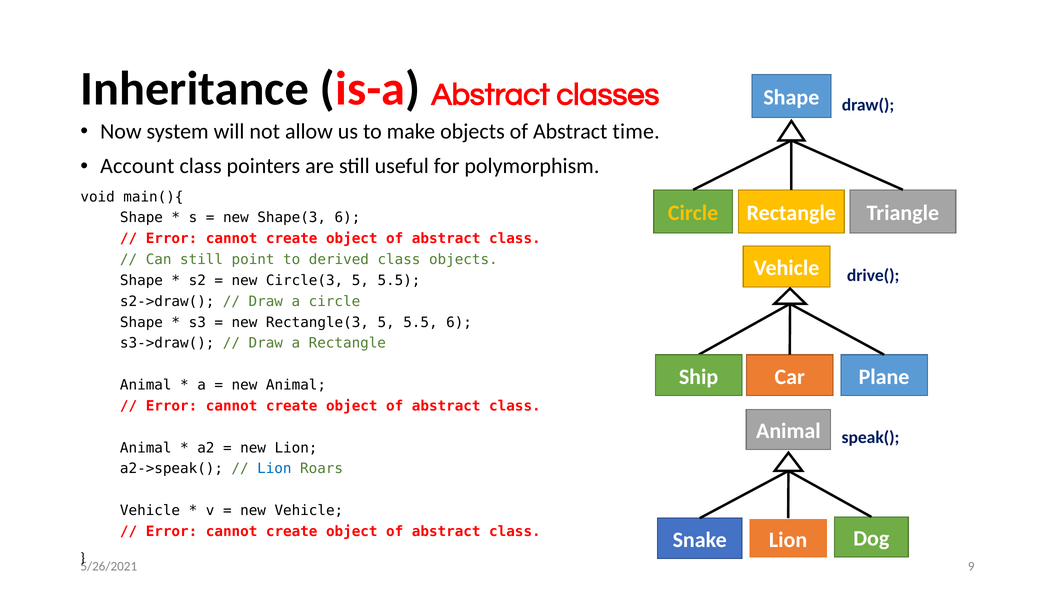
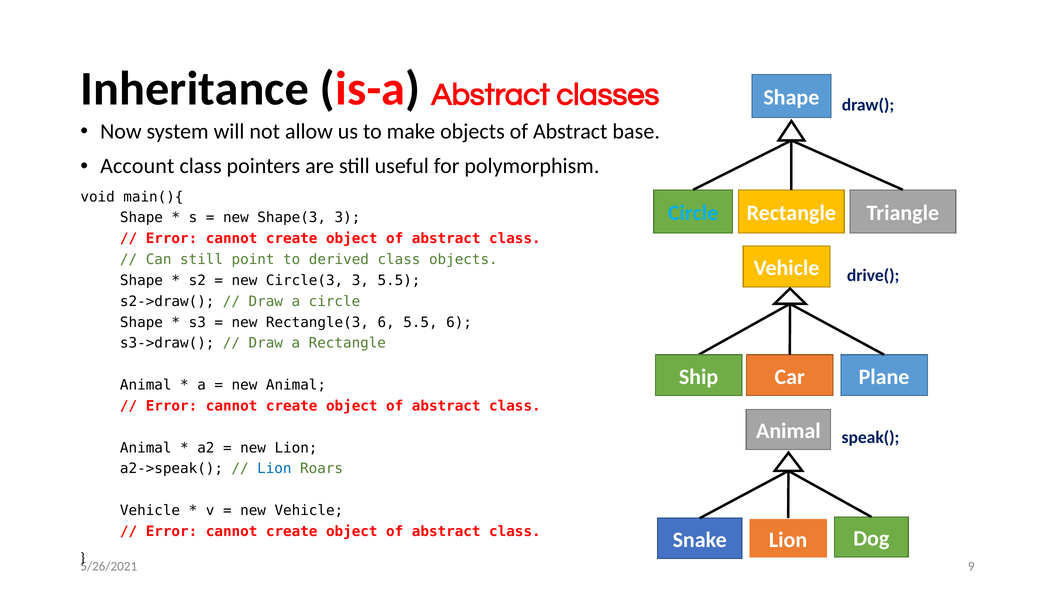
time: time -> base (636, 132)
Circle colour: yellow -> light blue (693, 213)
Shape(3 6: 6 -> 3 (347, 218)
Circle(3 5: 5 -> 3 (360, 281)
Rectangle(3 5: 5 -> 6 (386, 323)
